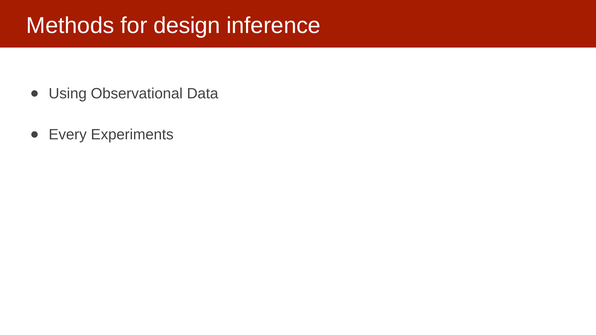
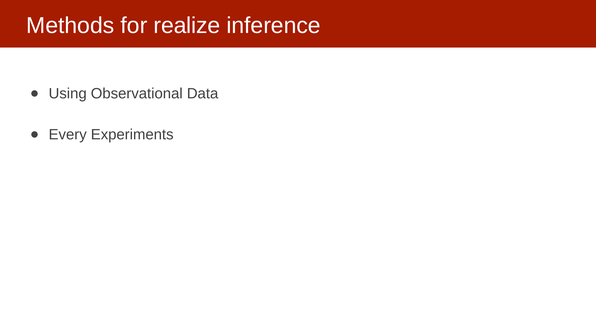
design: design -> realize (187, 26)
